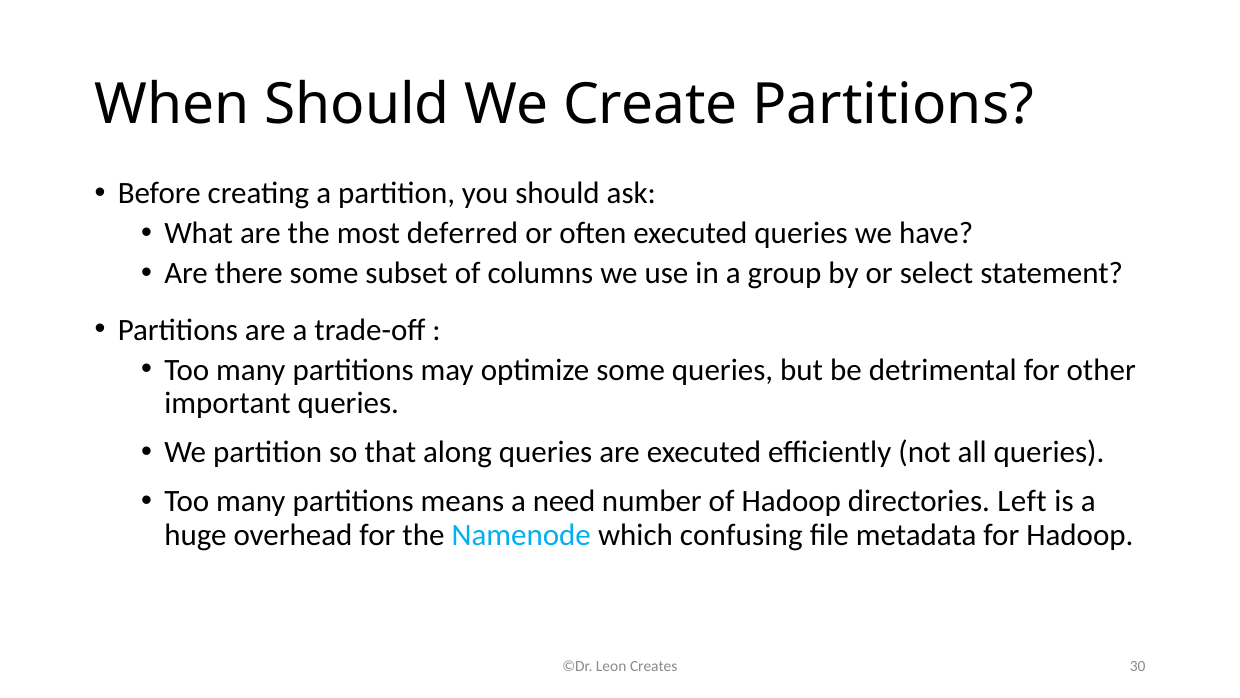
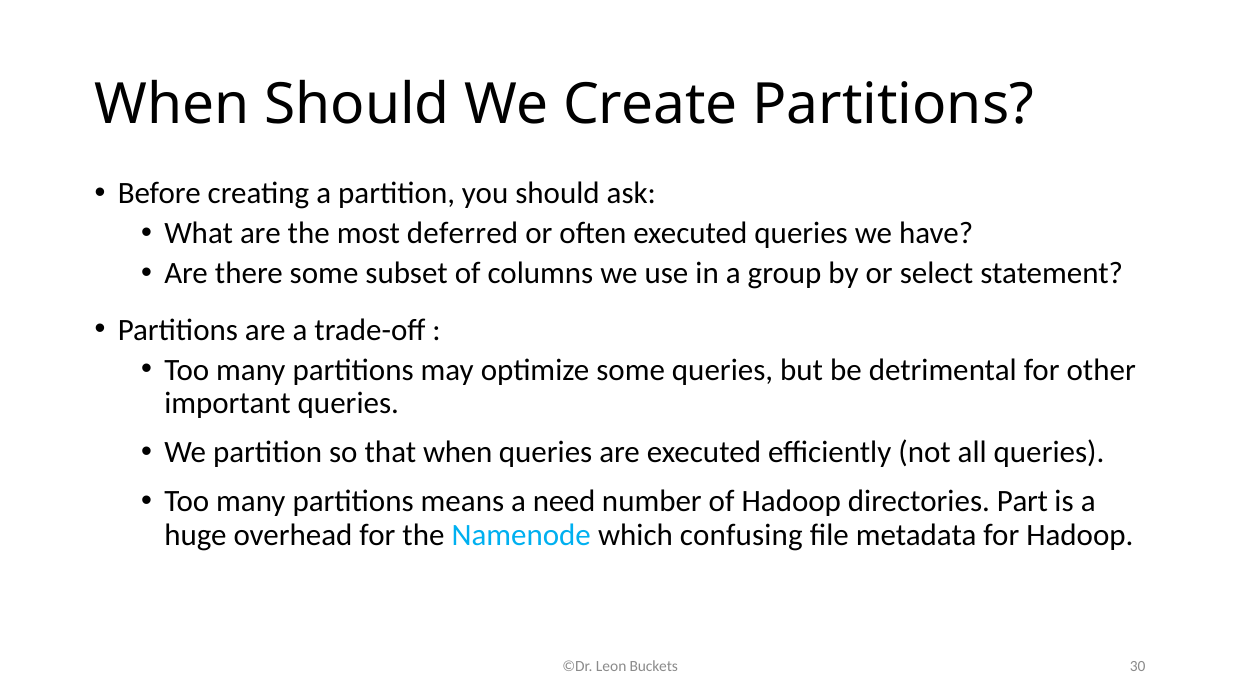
that along: along -> when (458, 452)
Left: Left -> Part (1022, 501)
Creates: Creates -> Buckets (654, 666)
